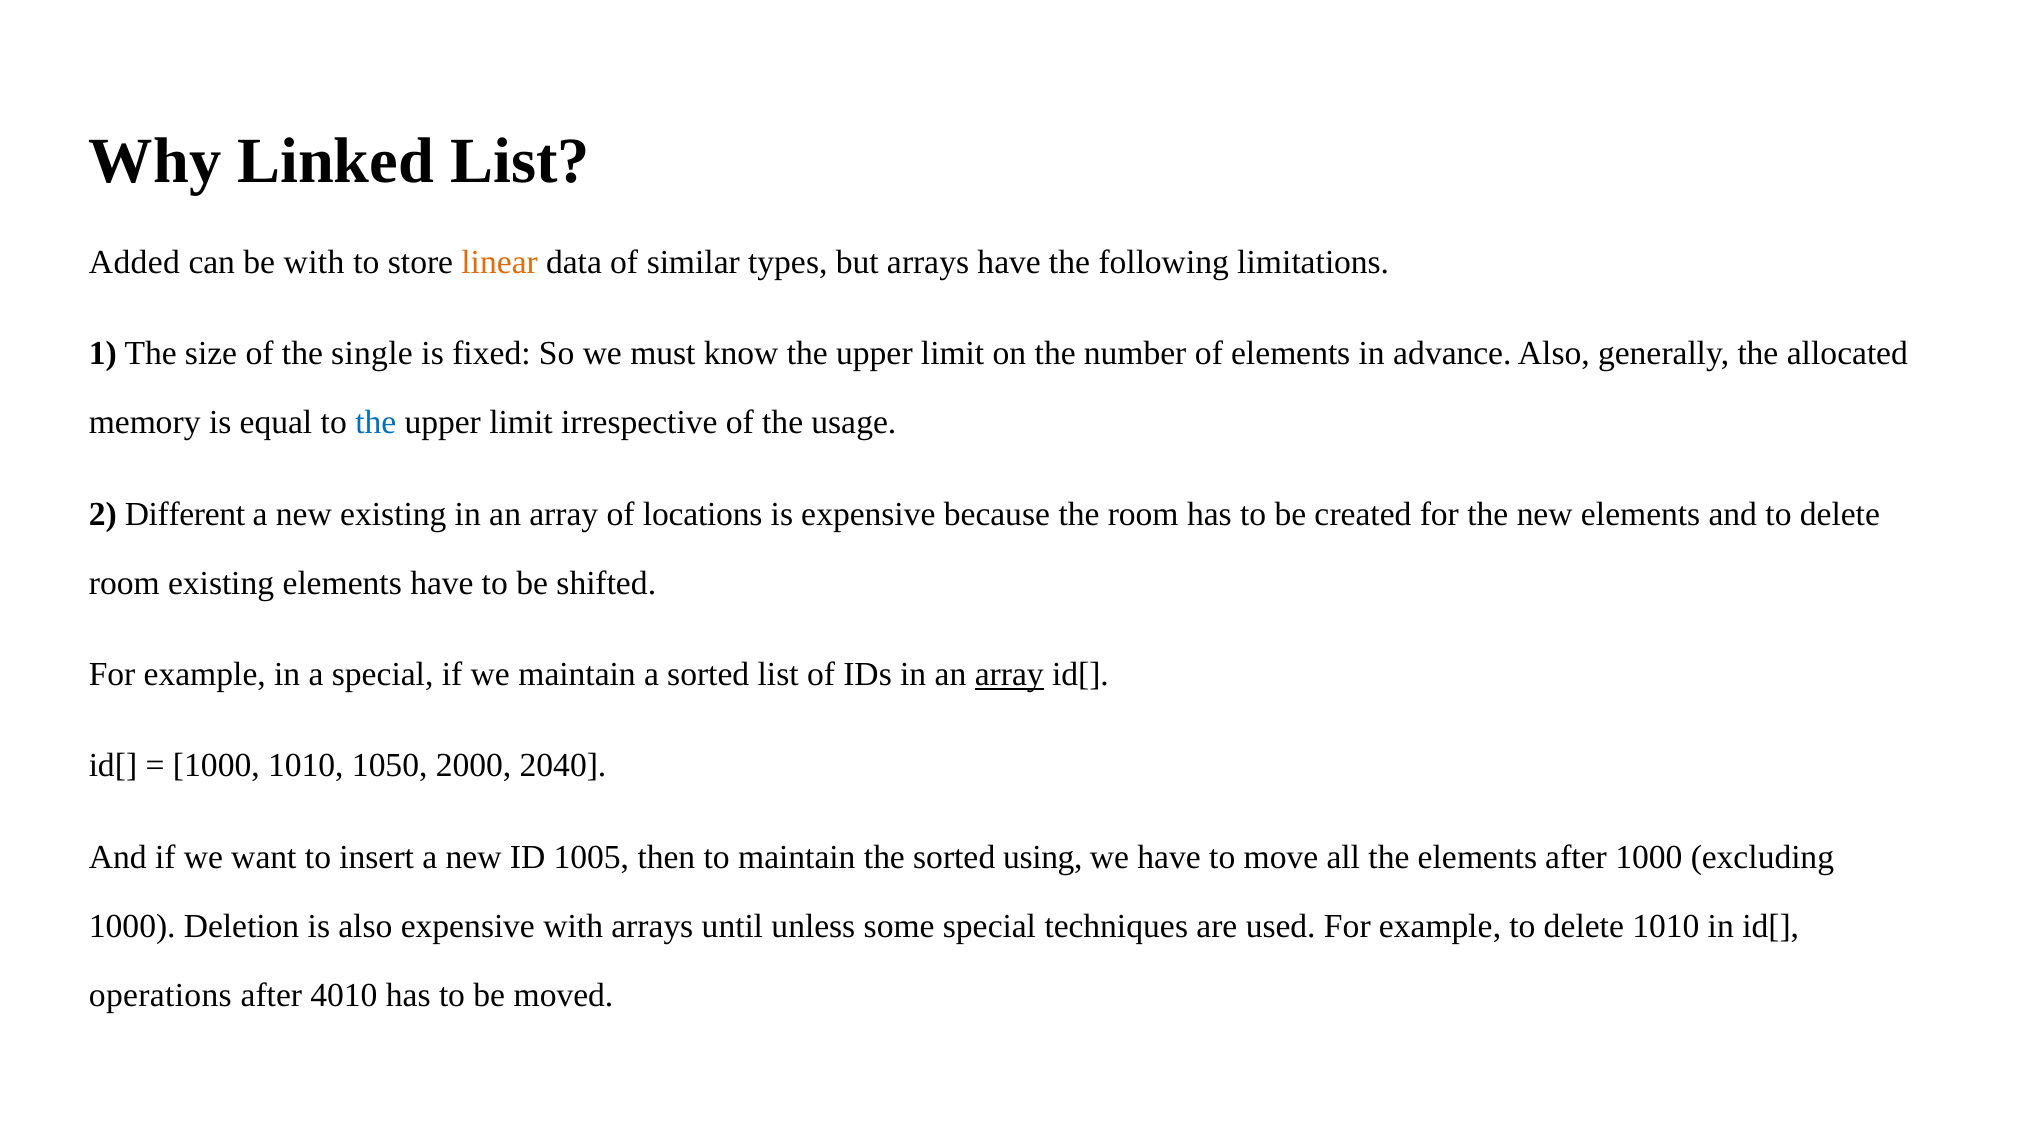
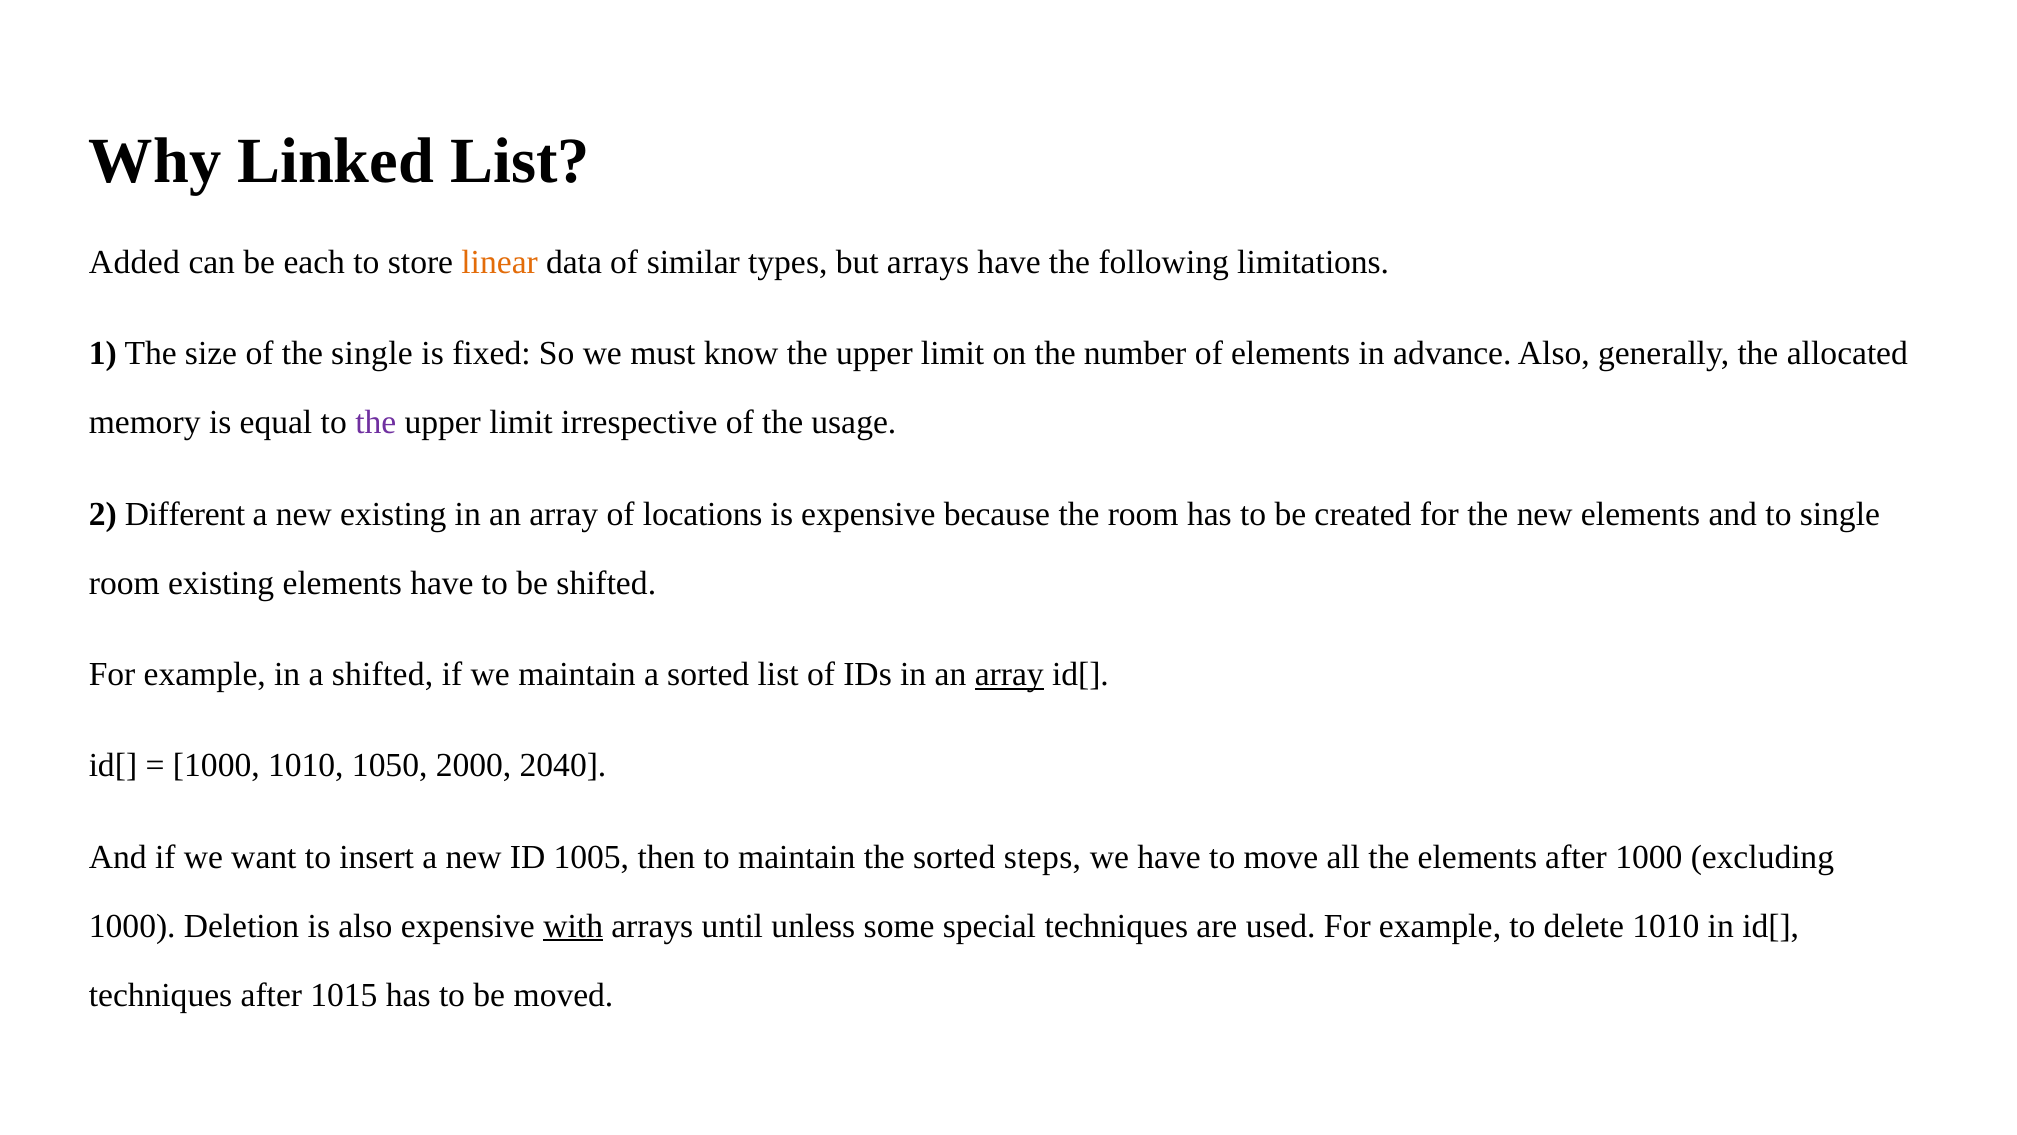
be with: with -> each (314, 262)
the colour: blue -> purple (376, 423)
and to delete: delete -> single (1840, 514)
a special: special -> shifted (383, 674)
using: using -> steps (1043, 857)
with underline: none -> present (573, 926)
operations: operations -> techniques (161, 995)
4010: 4010 -> 1015 (344, 995)
